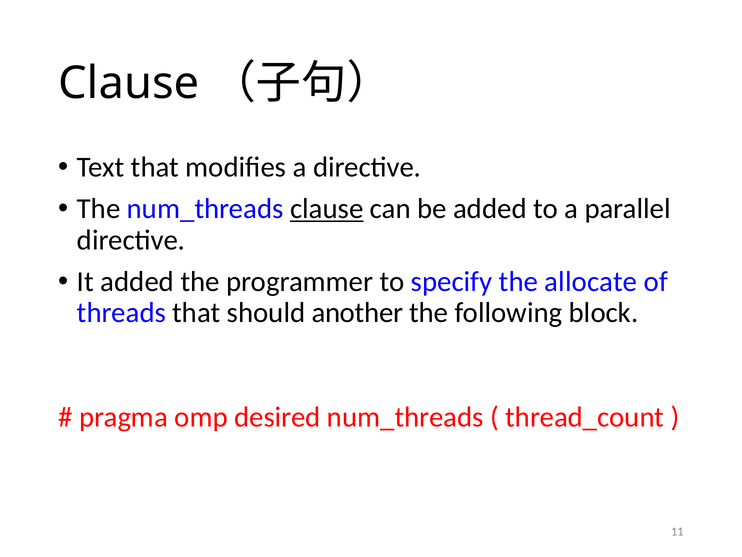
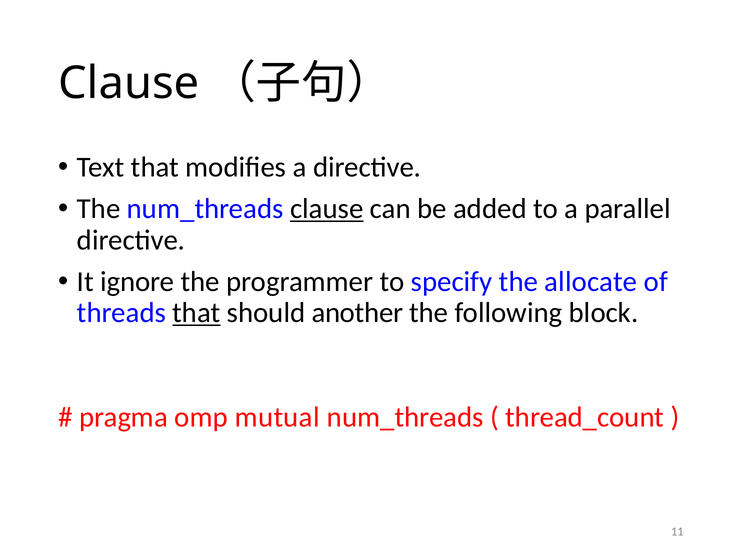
It added: added -> ignore (137, 281)
that underline: none -> present (196, 313)
desired: desired -> mutual (277, 417)
